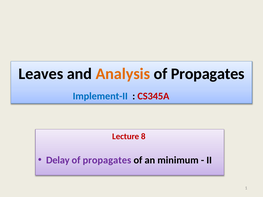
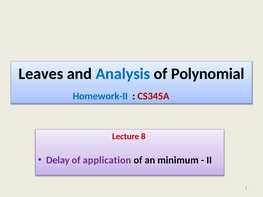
Analysis colour: orange -> blue (123, 74)
Propagates: Propagates -> Polynomial (208, 74)
Implement-II: Implement-II -> Homework-II (100, 96)
propagates: propagates -> application (107, 160)
